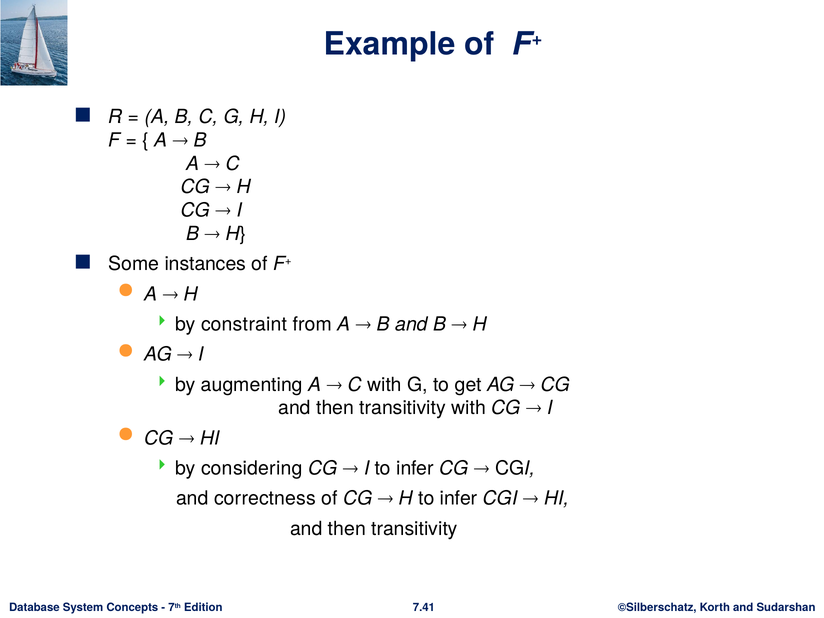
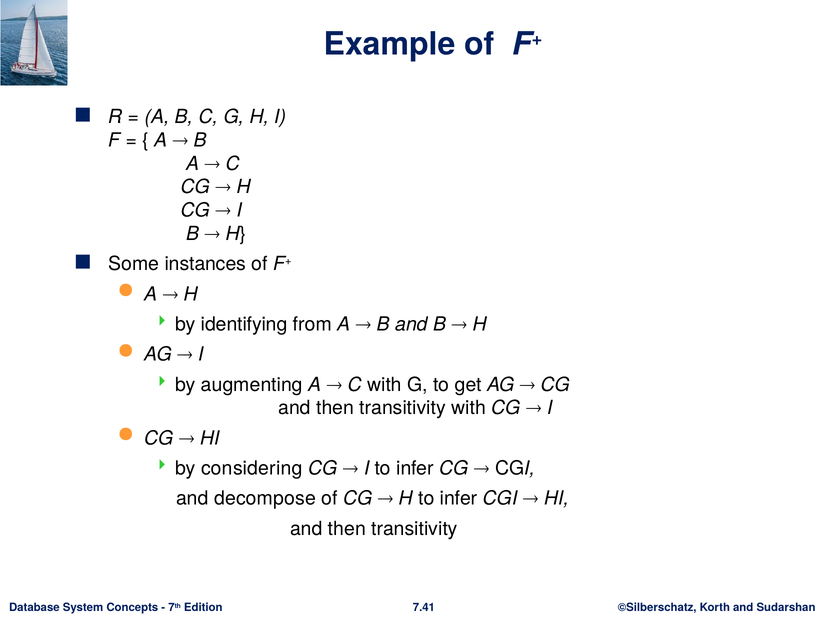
constraint: constraint -> identifying (244, 324)
correctness: correctness -> decompose (265, 498)
